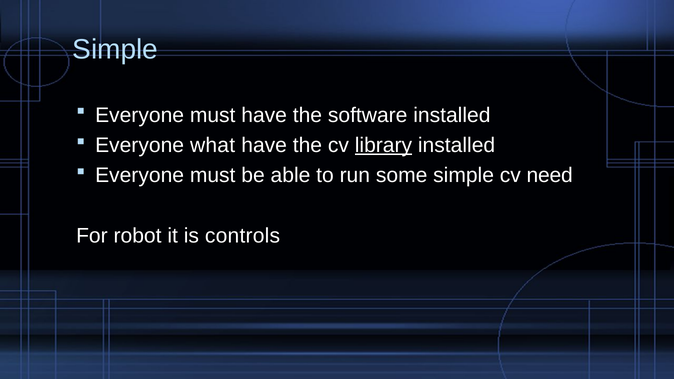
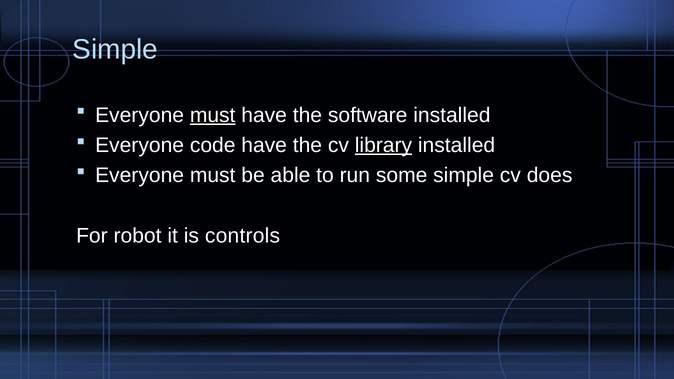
must underline: none -> present (213, 115)
what: what -> code (213, 145)
need: need -> does (550, 176)
